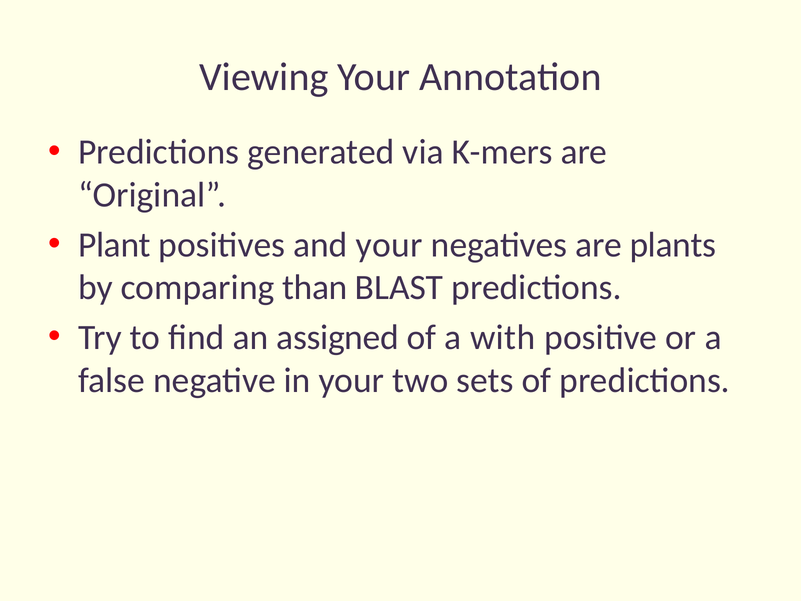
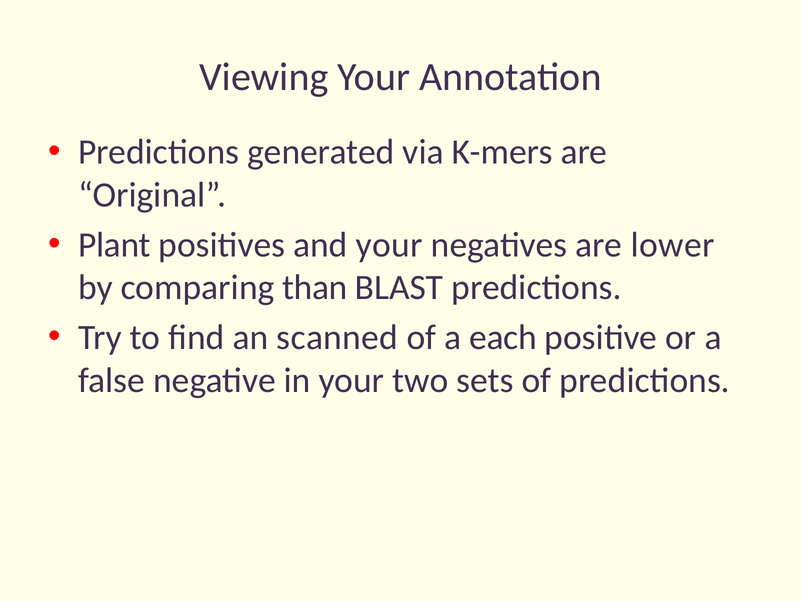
plants: plants -> lower (673, 245)
assigned: assigned -> scanned (337, 337)
with: with -> each (503, 337)
